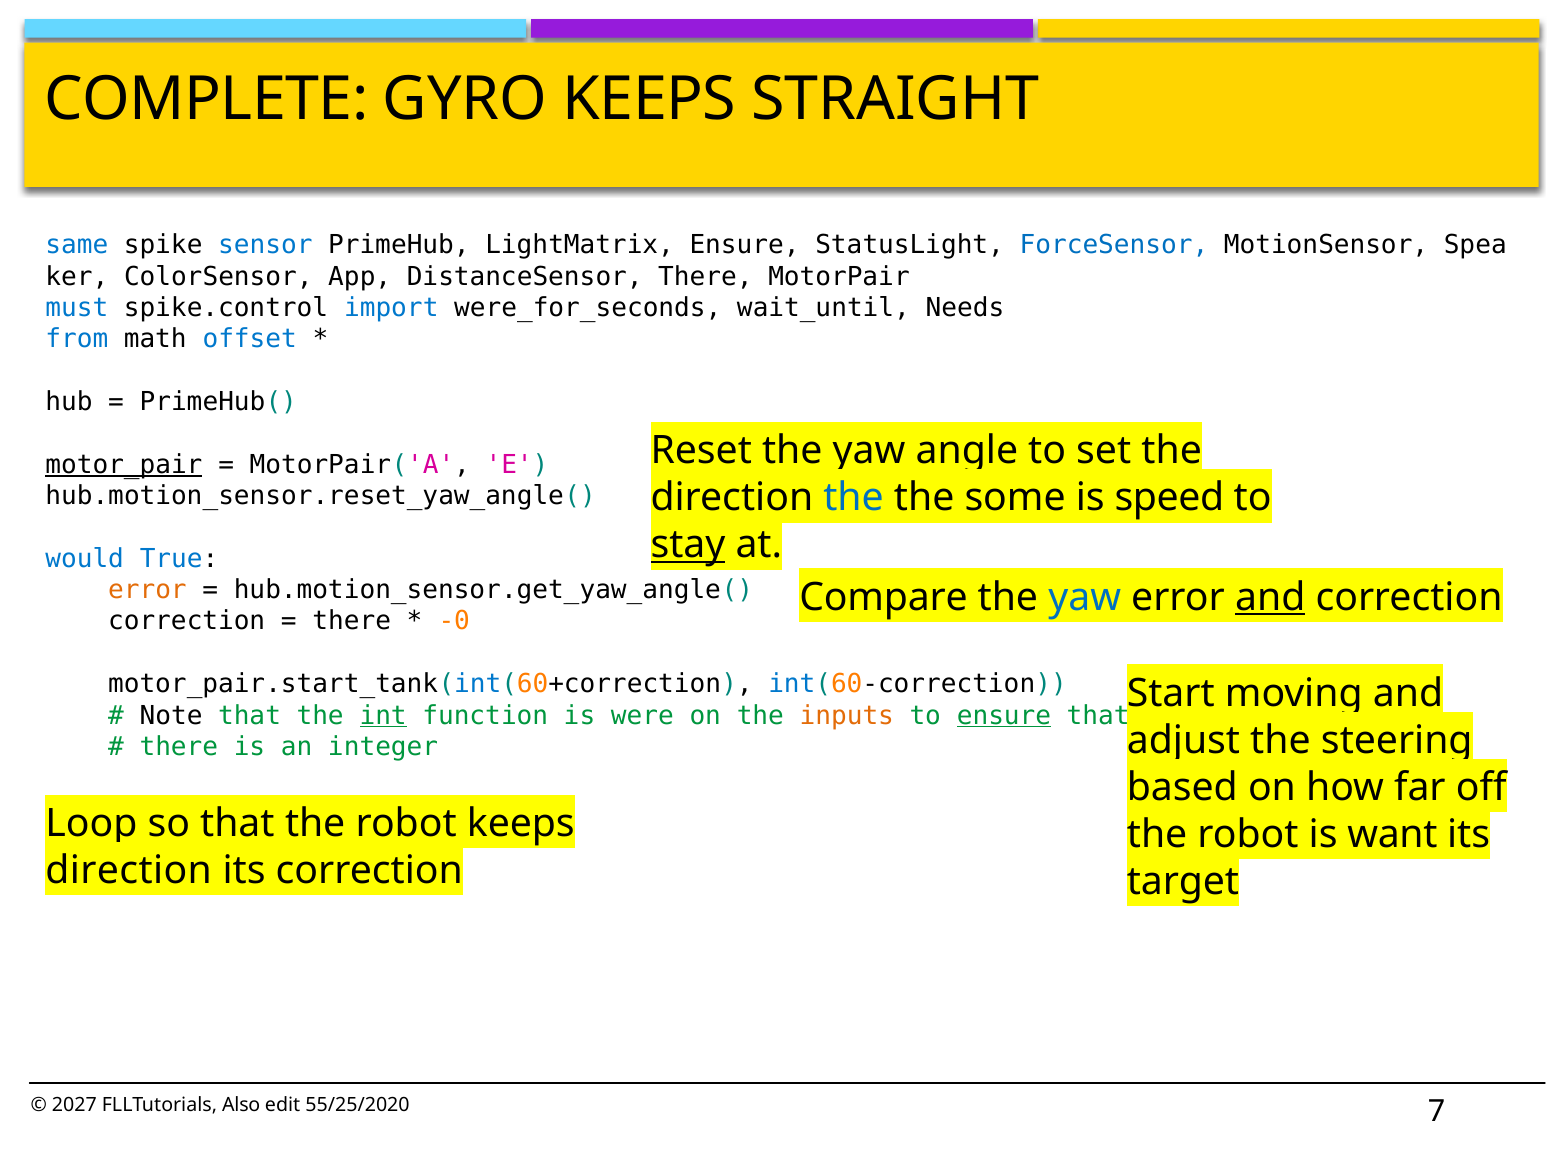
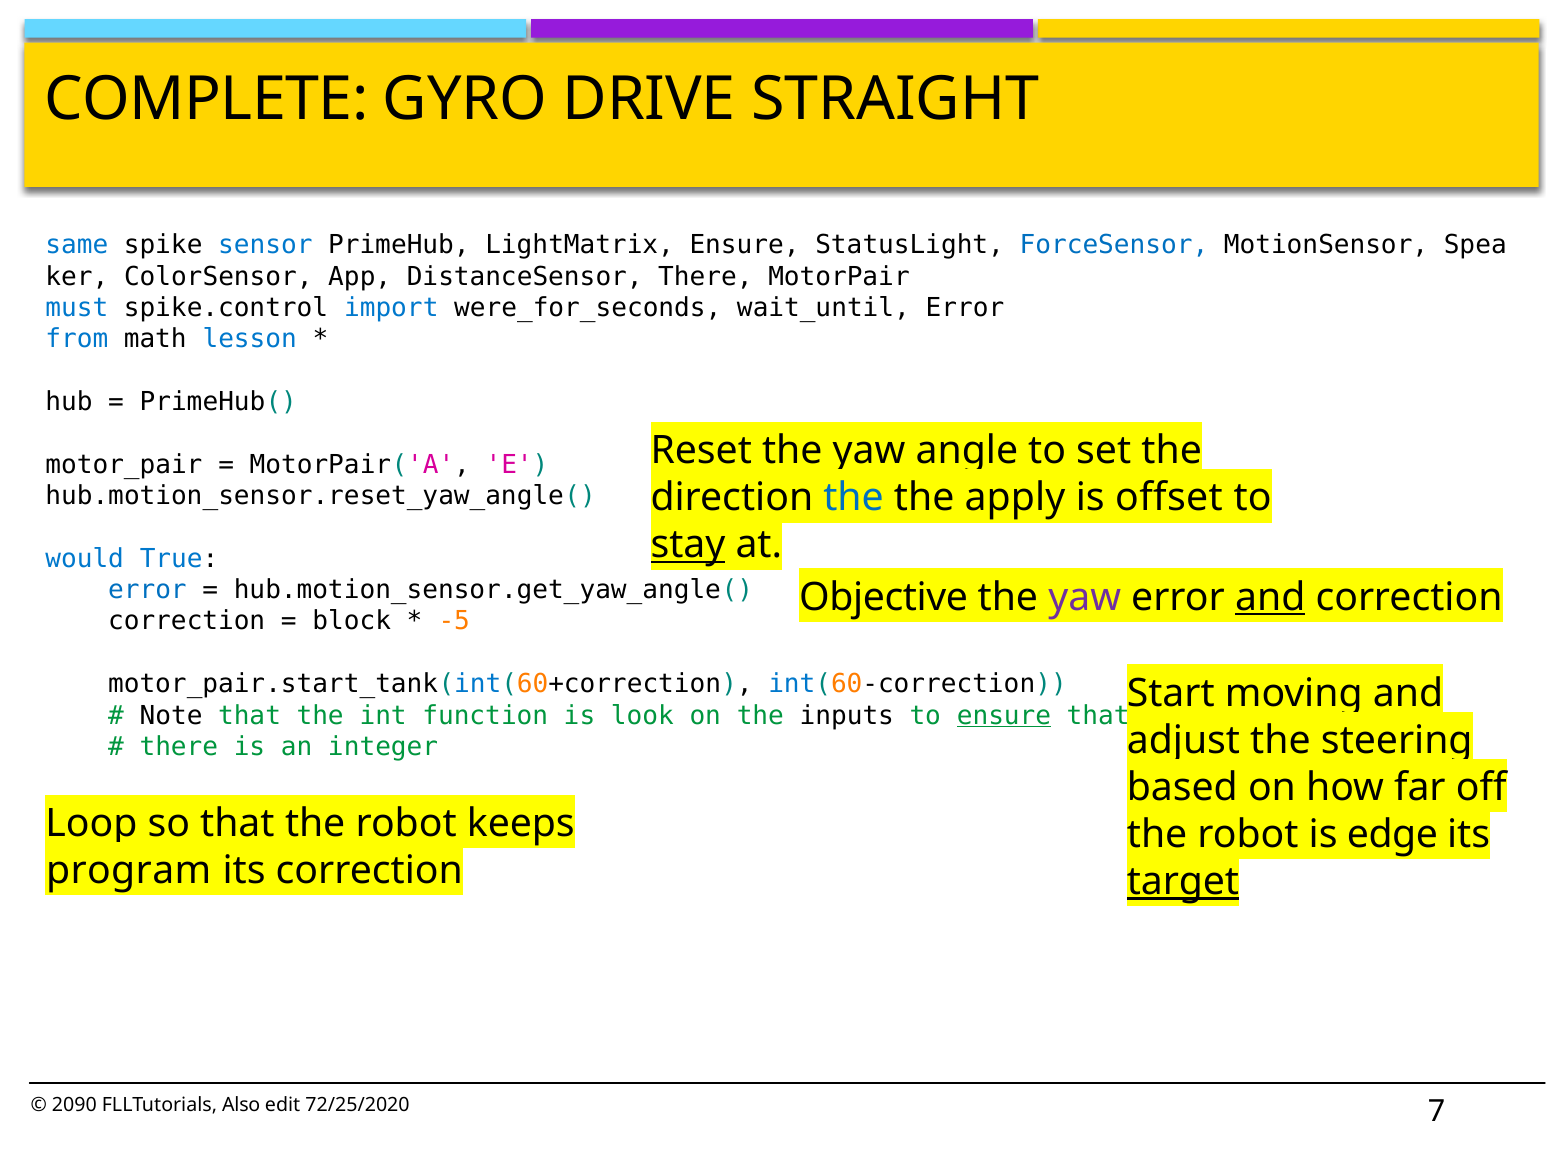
GYRO KEEPS: KEEPS -> DRIVE (649, 99)
wait_until Needs: Needs -> Error (965, 308)
offset: offset -> lesson (250, 339)
motor_pair underline: present -> none (124, 465)
some: some -> apply (1015, 498)
speed: speed -> offset (1169, 498)
error colour: orange -> blue (147, 590)
Compare: Compare -> Objective (884, 597)
yaw colour: blue -> purple (1085, 597)
there: there -> block (352, 621)
-0: -0 -> -5 (454, 621)
int underline: present -> none (383, 715)
were: were -> look (642, 715)
inputs colour: orange -> black (847, 715)
want: want -> edge (1392, 834)
direction: direction -> program (129, 870)
target underline: none -> present (1183, 882)
2027: 2027 -> 2090 (74, 1105)
55/25/2020: 55/25/2020 -> 72/25/2020 (358, 1105)
